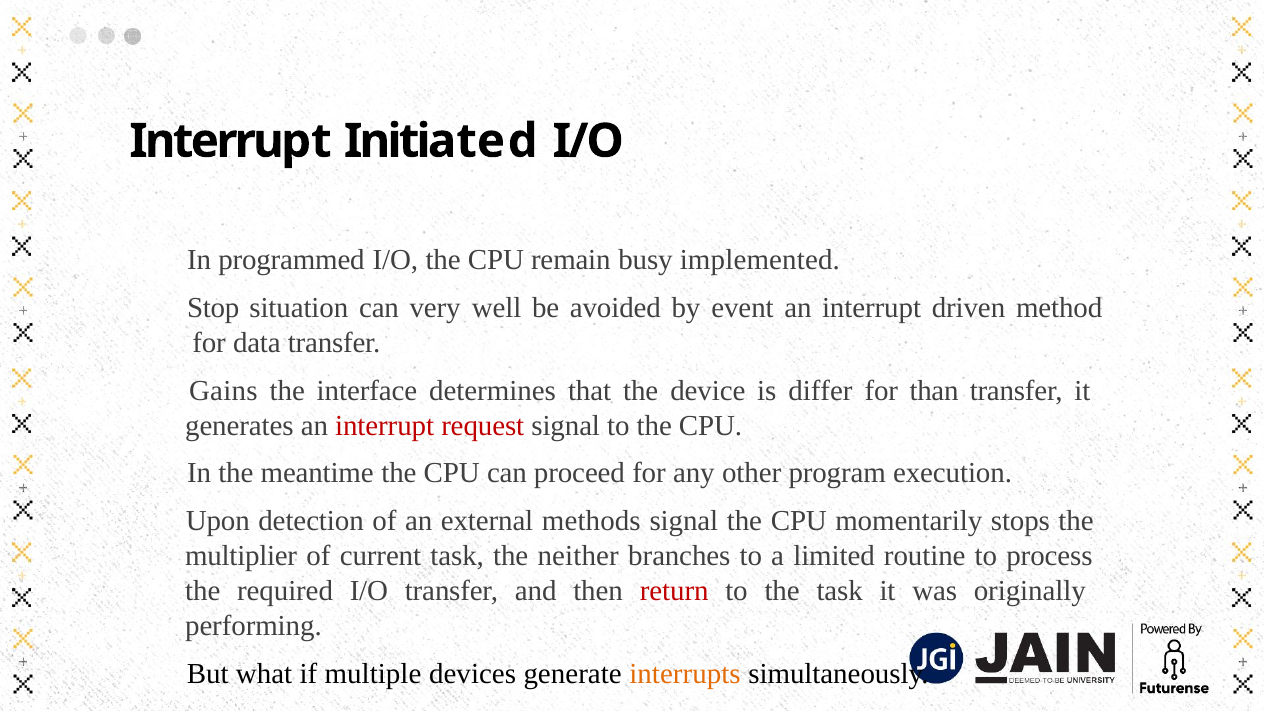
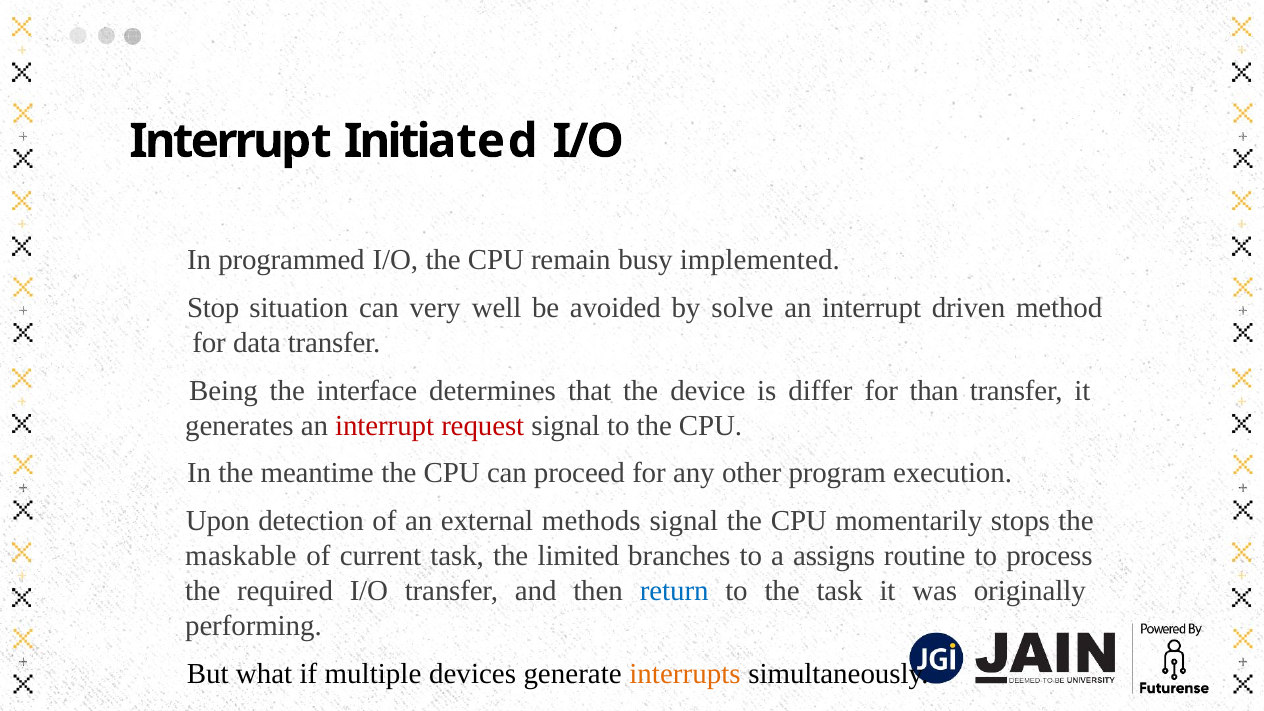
event: event -> solve (742, 308)
Gains: Gains -> Being (223, 391)
multiplier: multiplier -> maskable (241, 556)
neither: neither -> limited (578, 556)
limited: limited -> assigns (834, 556)
return colour: red -> blue (674, 591)
